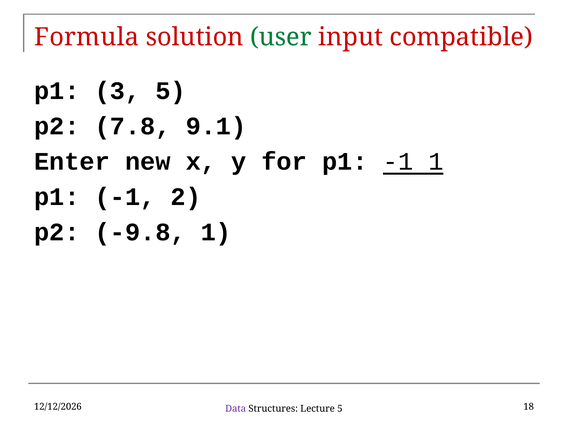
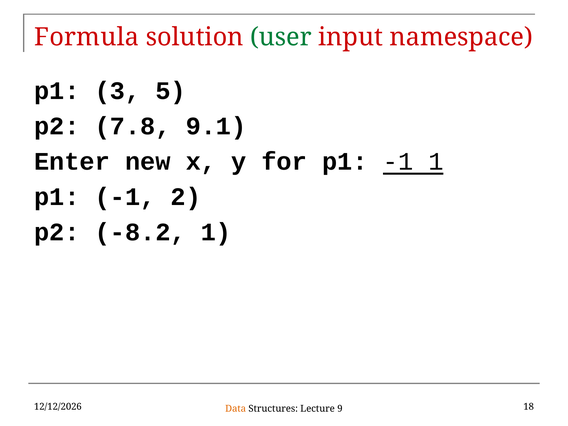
compatible: compatible -> namespace (461, 37)
-9.8: -9.8 -> -8.2 (140, 232)
Data colour: purple -> orange (236, 409)
Lecture 5: 5 -> 9 (340, 409)
